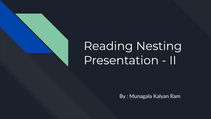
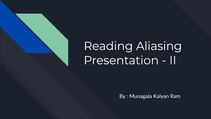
Nesting: Nesting -> Aliasing (159, 46)
